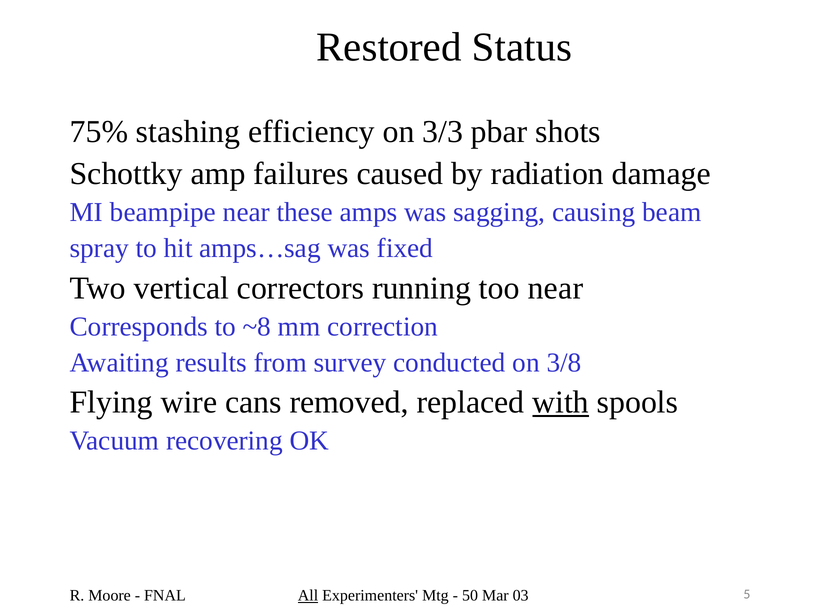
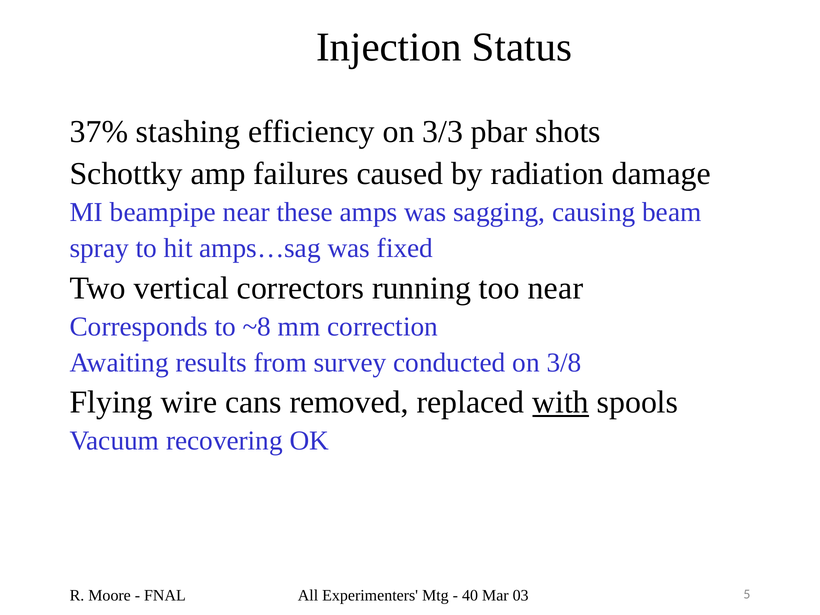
Restored: Restored -> Injection (389, 47)
75%: 75% -> 37% (99, 132)
All underline: present -> none (308, 596)
50: 50 -> 40 (470, 596)
